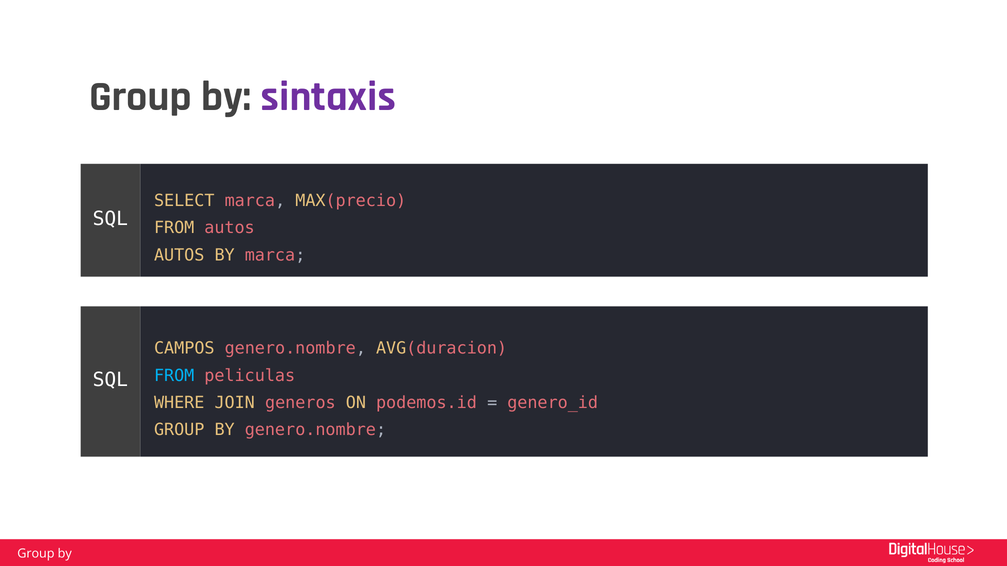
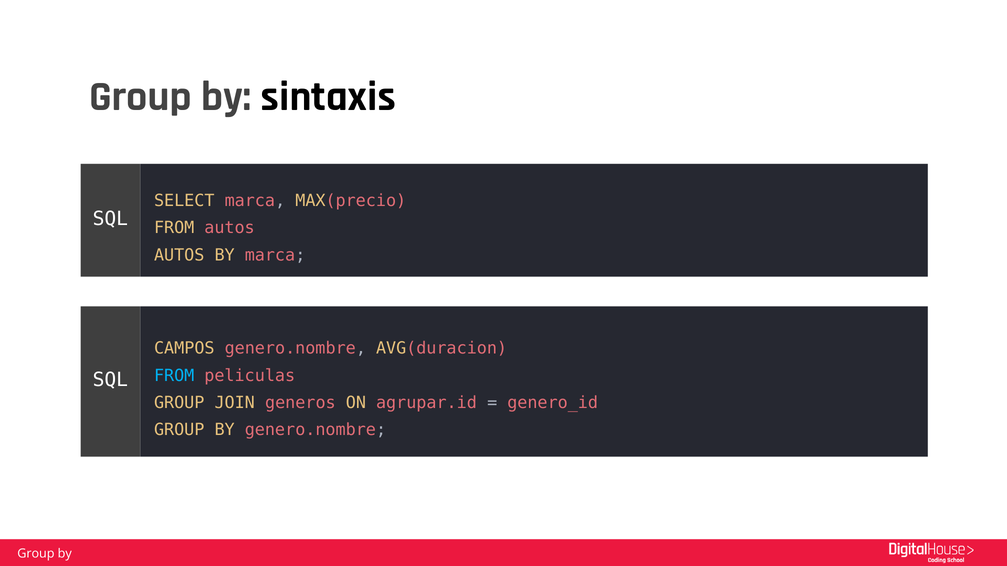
sintaxis colour: purple -> black (328, 97)
WHERE: WHERE -> GROUP (179, 403)
podemos.id: podemos.id -> agrupar.id (426, 403)
